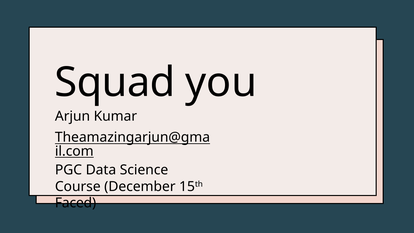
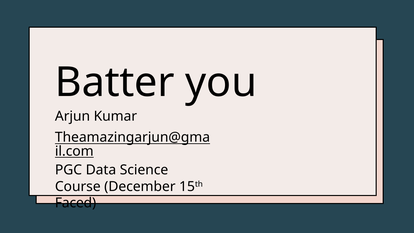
Squad: Squad -> Batter (115, 82)
